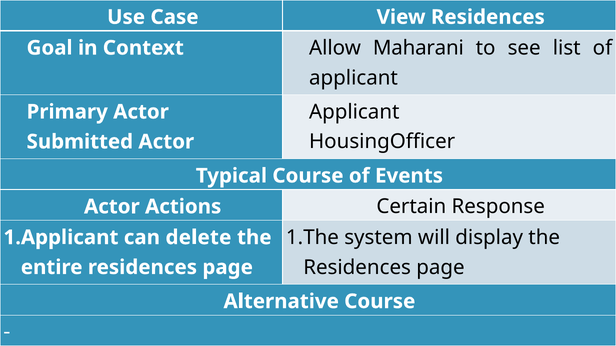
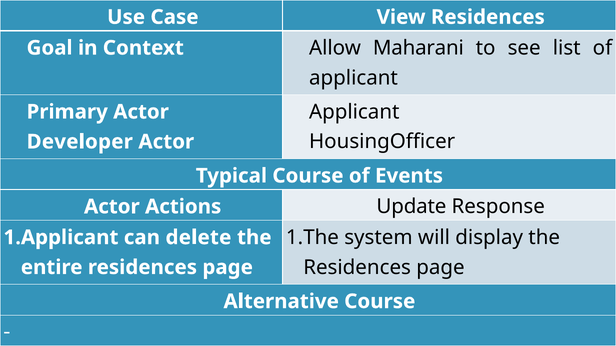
Submitted: Submitted -> Developer (80, 142)
Certain: Certain -> Update (411, 207)
